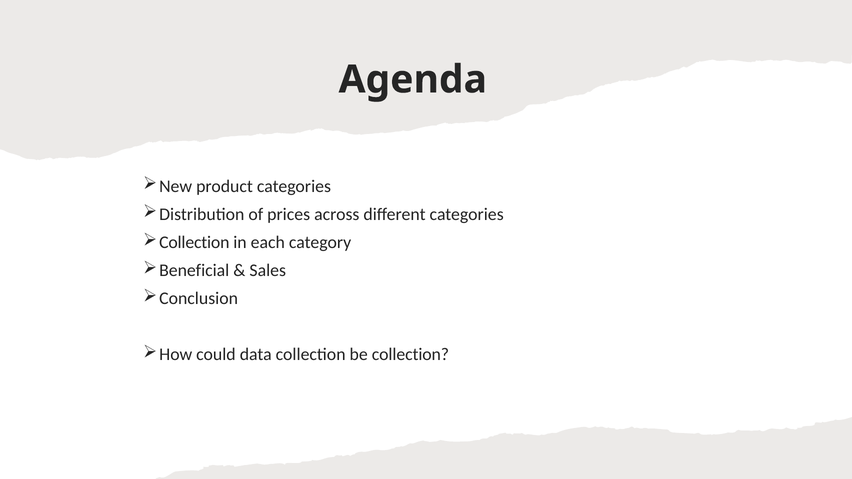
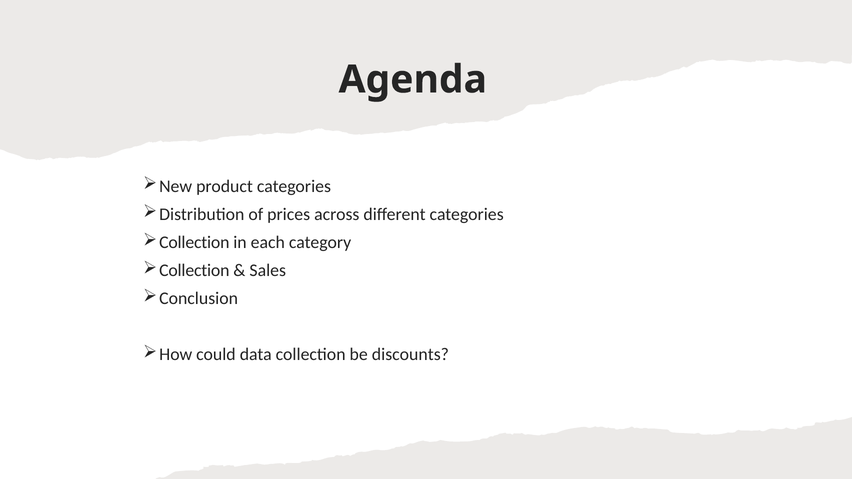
Beneficial: Beneficial -> Collection (194, 270)
be collection: collection -> discounts (410, 355)
